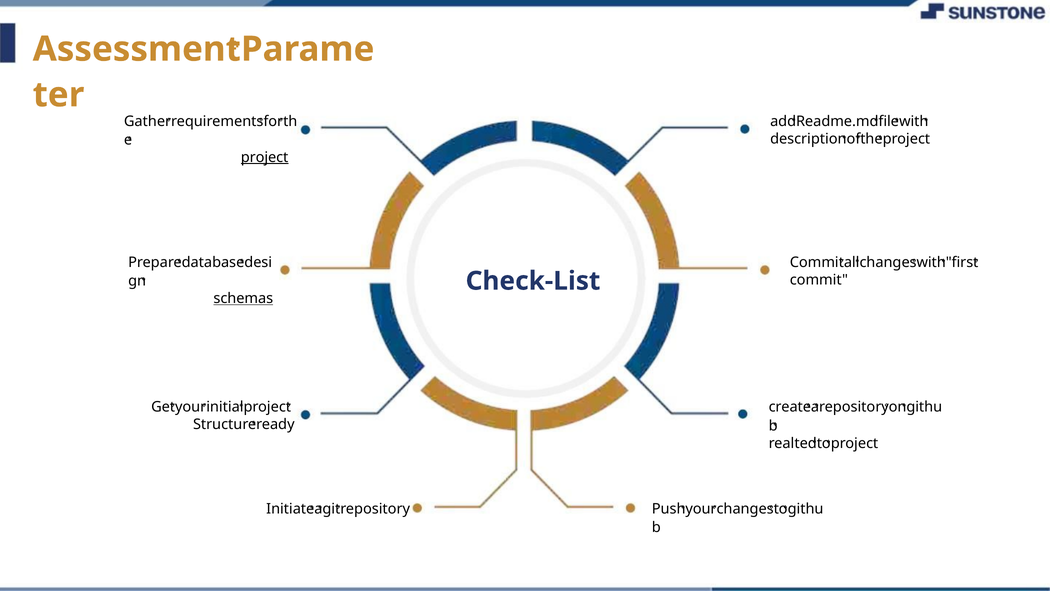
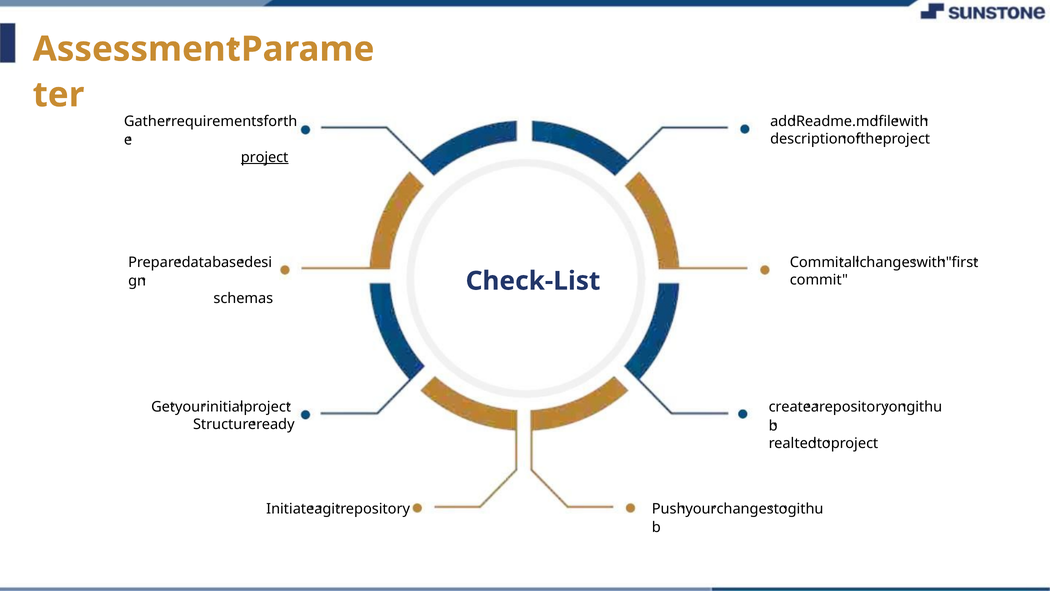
schemas underline: present -> none (243, 298)
